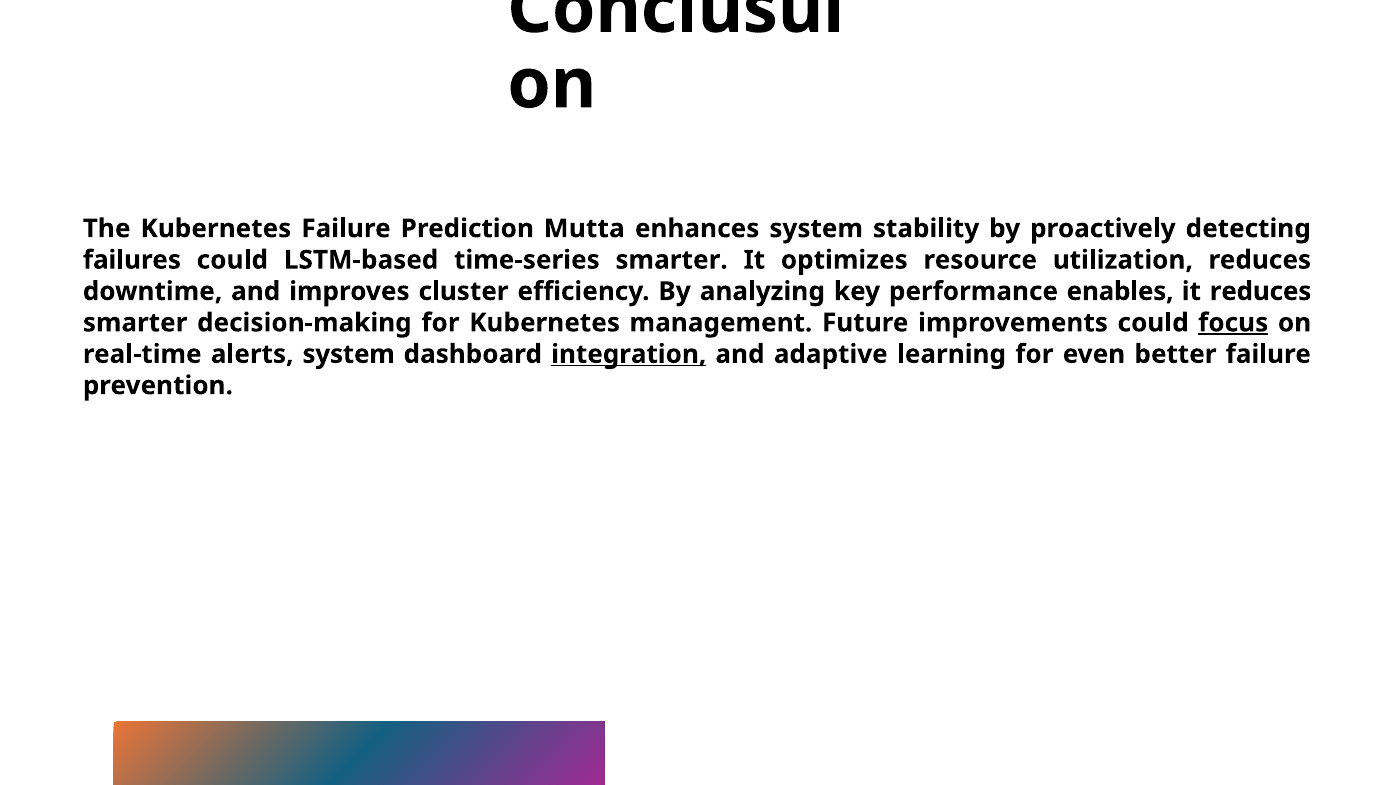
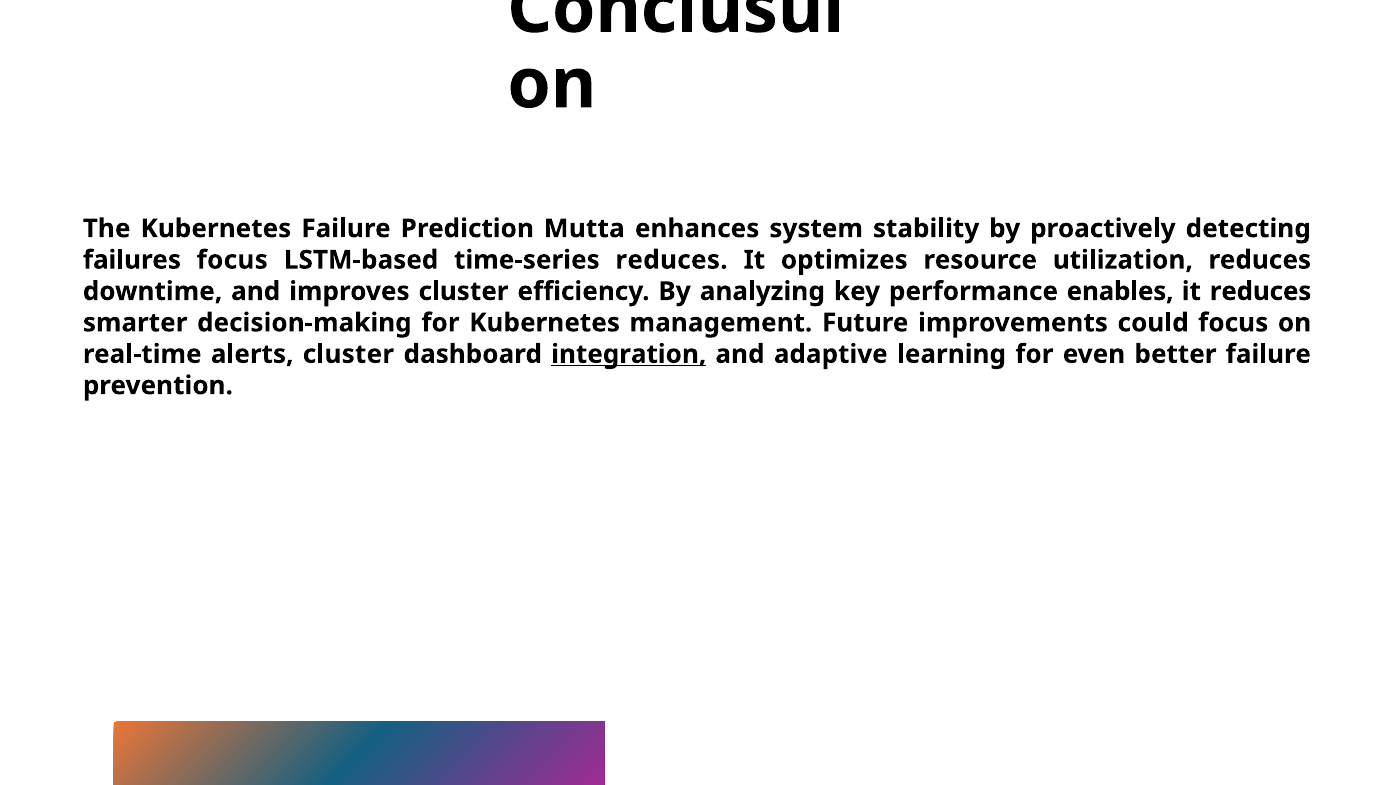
failures could: could -> focus (232, 260)
time-series smarter: smarter -> reduces (671, 260)
focus underline: present -> none (1233, 323)
alerts system: system -> cluster (348, 354)
